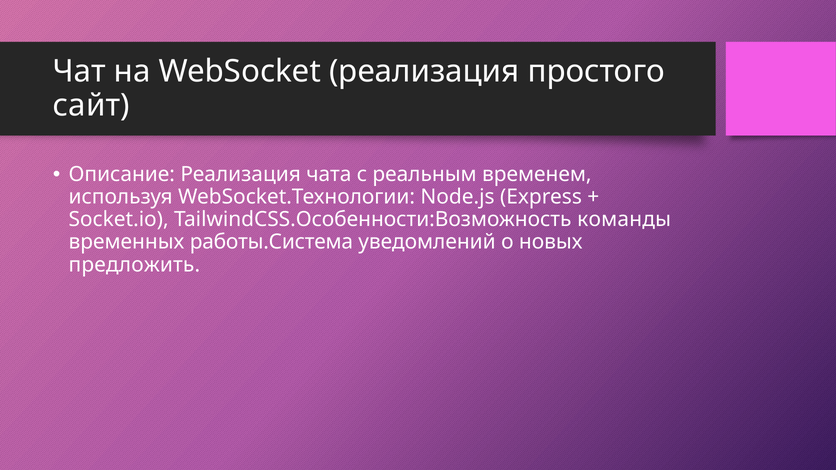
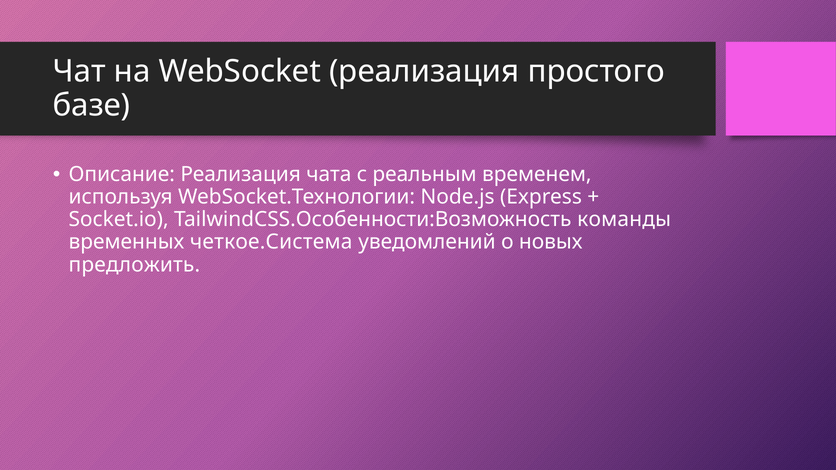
сайт: сайт -> базе (91, 105)
работы.Система: работы.Система -> четкое.Система (271, 242)
